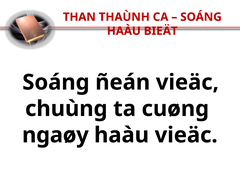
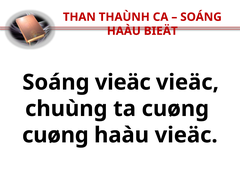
Soáng ñeán: ñeán -> vieäc (123, 82)
ngaøy: ngaøy -> cuøng (55, 135)
